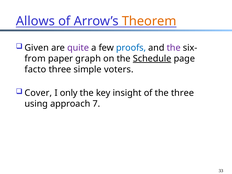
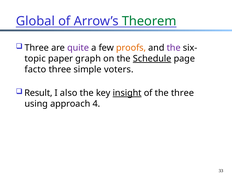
Allows: Allows -> Global (35, 21)
Theorem colour: orange -> green (149, 21)
Given: Given -> Three (37, 48)
proofs colour: blue -> orange (131, 48)
from: from -> topic (35, 59)
Cover: Cover -> Result (38, 93)
only: only -> also (69, 93)
insight underline: none -> present (127, 93)
7: 7 -> 4 (96, 104)
